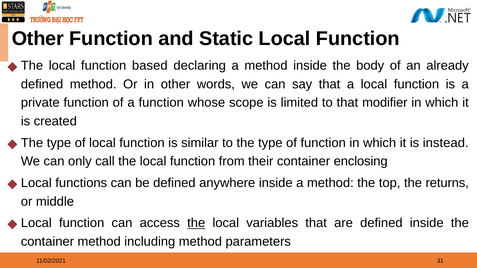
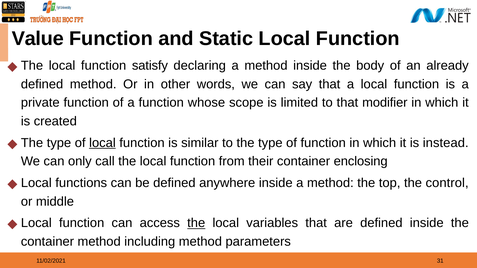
Other: Other -> Value (38, 39)
based: based -> satisfy (150, 66)
local underline: none -> present (102, 143)
returns: returns -> control (447, 183)
